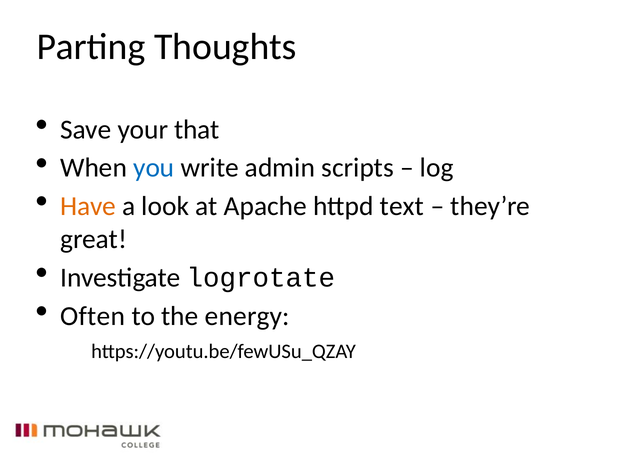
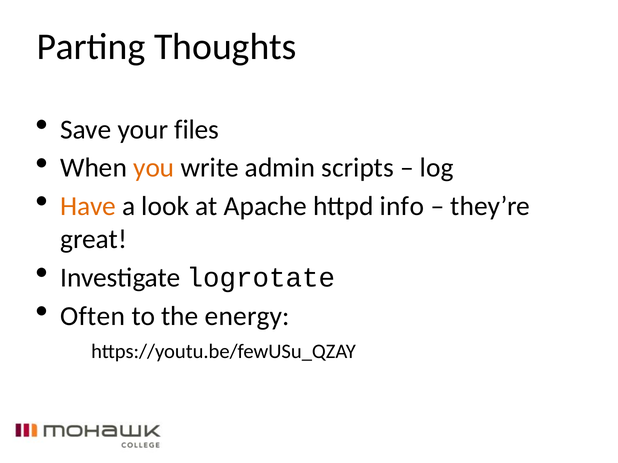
that: that -> files (197, 130)
you colour: blue -> orange (154, 168)
text: text -> info (402, 207)
